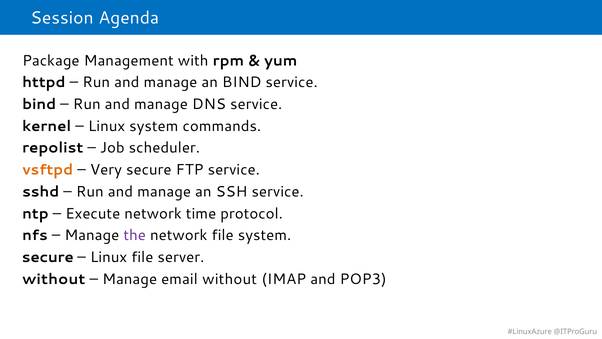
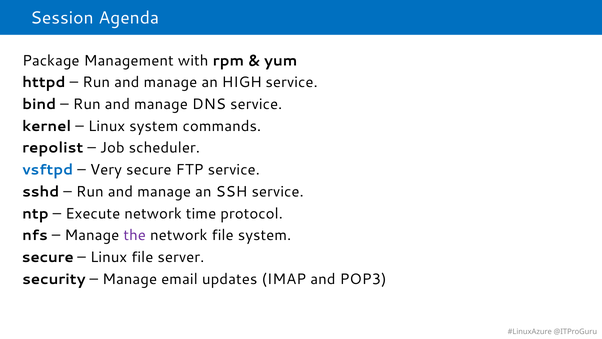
an BIND: BIND -> HIGH (242, 82)
vsftpd colour: orange -> blue (48, 170)
without: without -> security (54, 279)
email without: without -> updates (230, 279)
